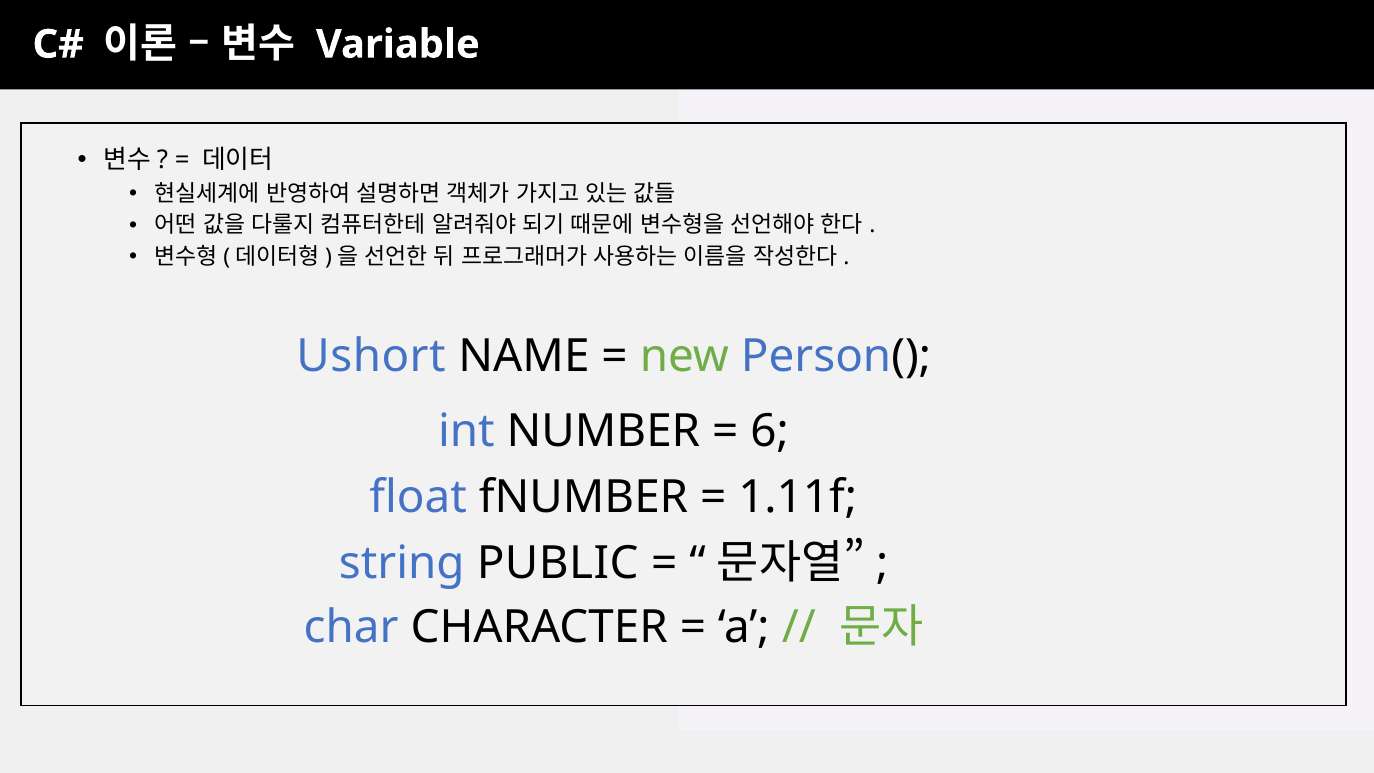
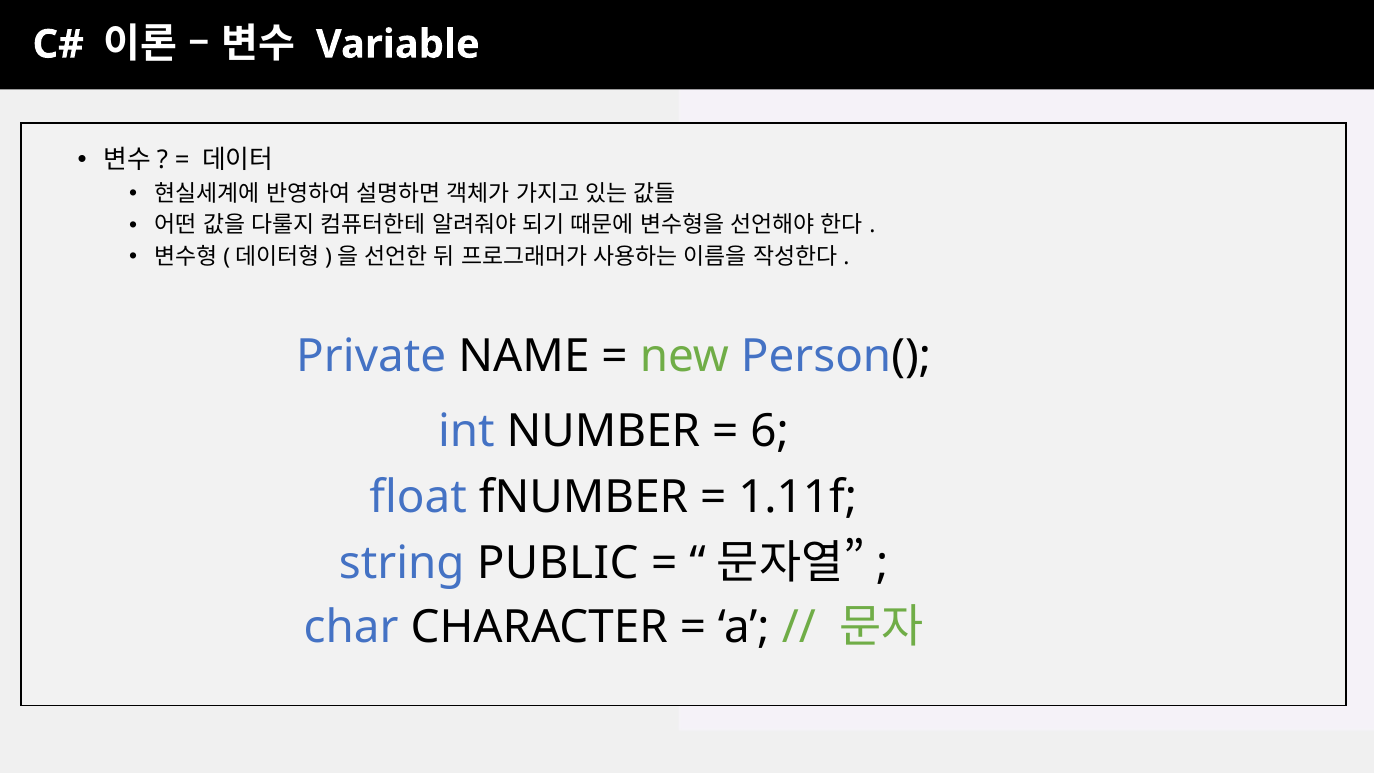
Ushort: Ushort -> Private (371, 356)
